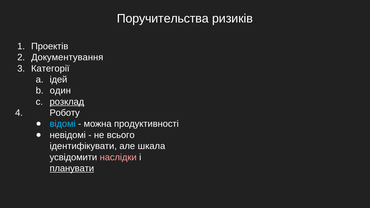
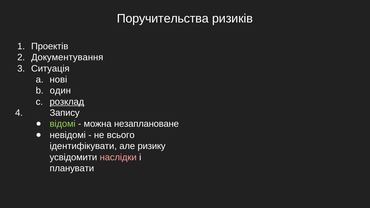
Категорії: Категорії -> Ситуація (50, 69)
ідей: ідей -> нові (58, 80)
Роботу: Роботу -> Запису (65, 113)
відомі colour: light blue -> light green (63, 124)
продуктивності: продуктивності -> незаплановане (146, 124)
шкала: шкала -> ризику (152, 146)
планувати underline: present -> none (72, 168)
